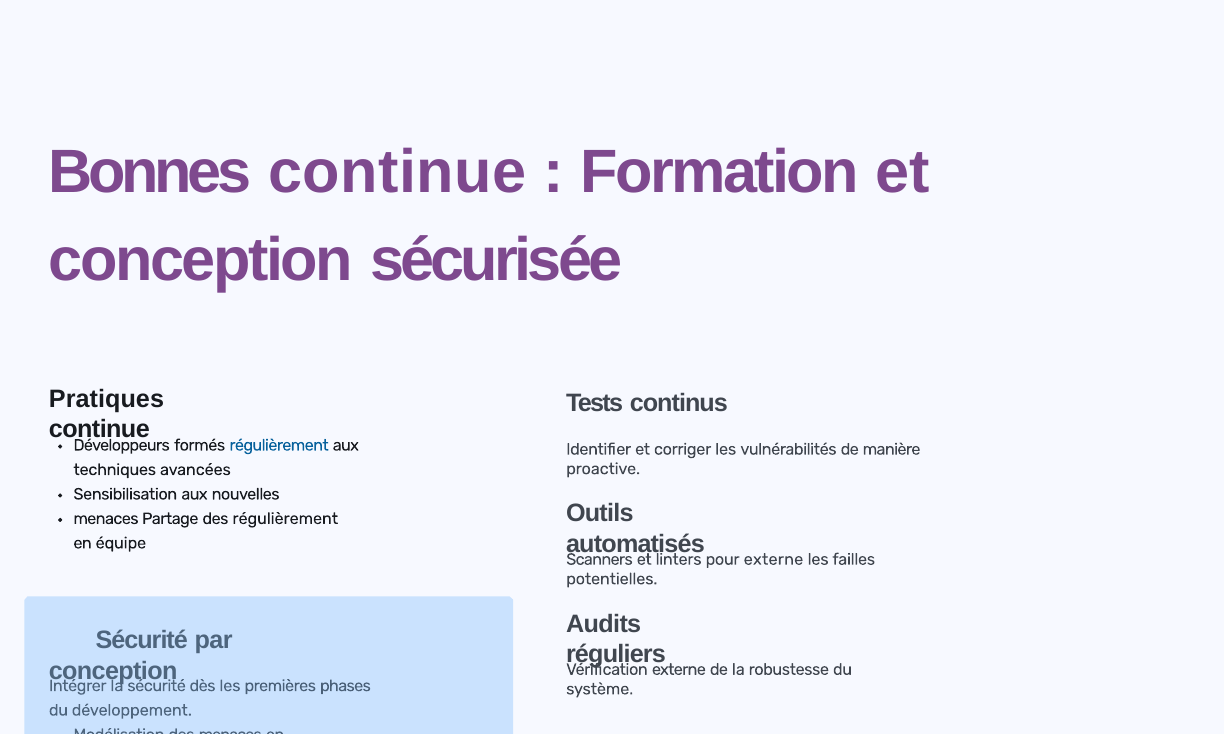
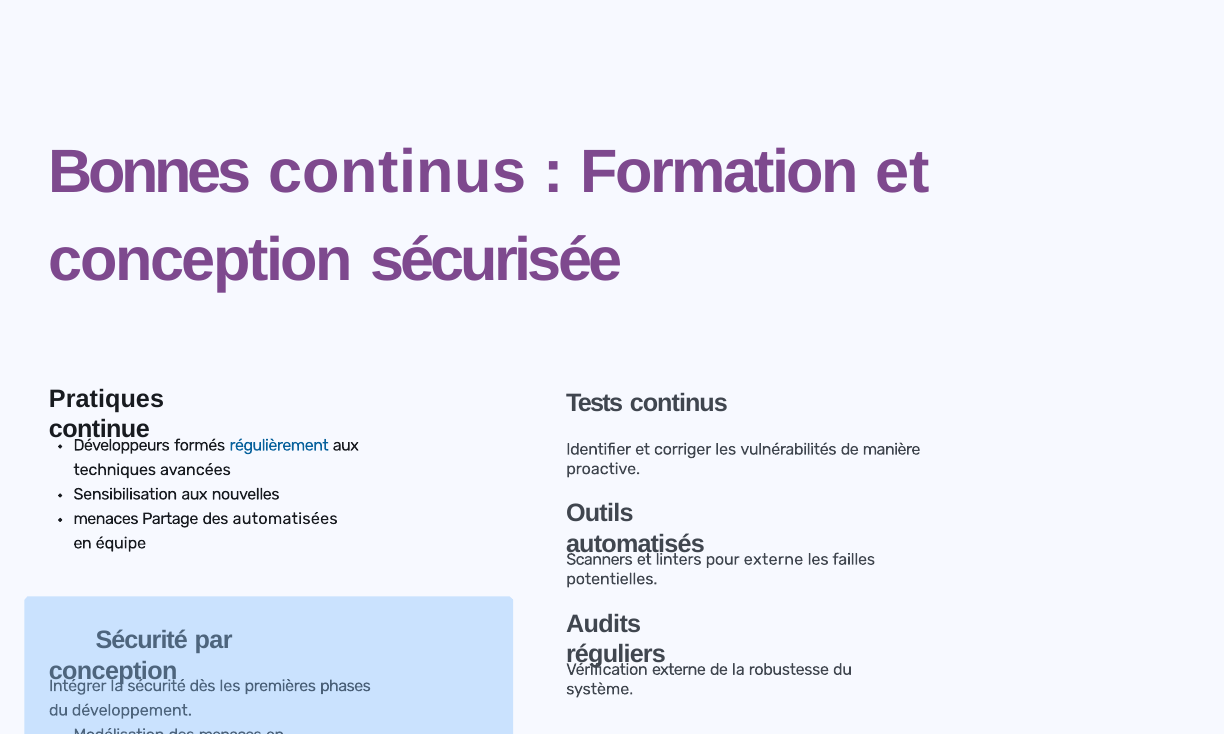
Bonnes continue: continue -> continus (397, 172)
des régulièrement: régulièrement -> automatisées (285, 519)
